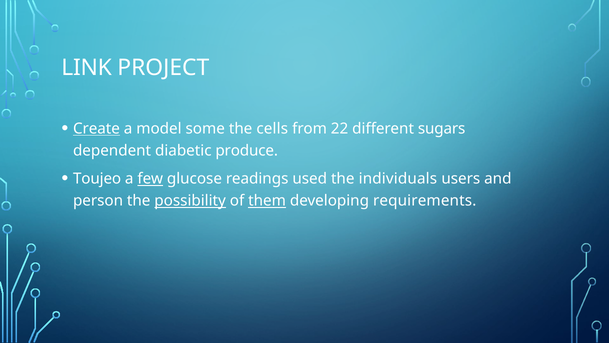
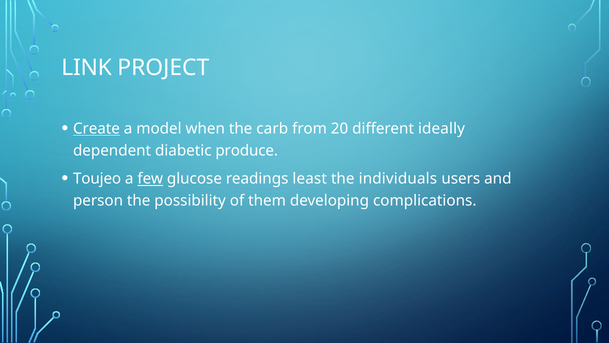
some: some -> when (205, 129)
cells: cells -> carb (272, 129)
22: 22 -> 20 (340, 129)
sugars: sugars -> ideally (442, 129)
used: used -> least (310, 179)
possibility underline: present -> none (190, 201)
them underline: present -> none (267, 201)
requirements: requirements -> complications (425, 201)
